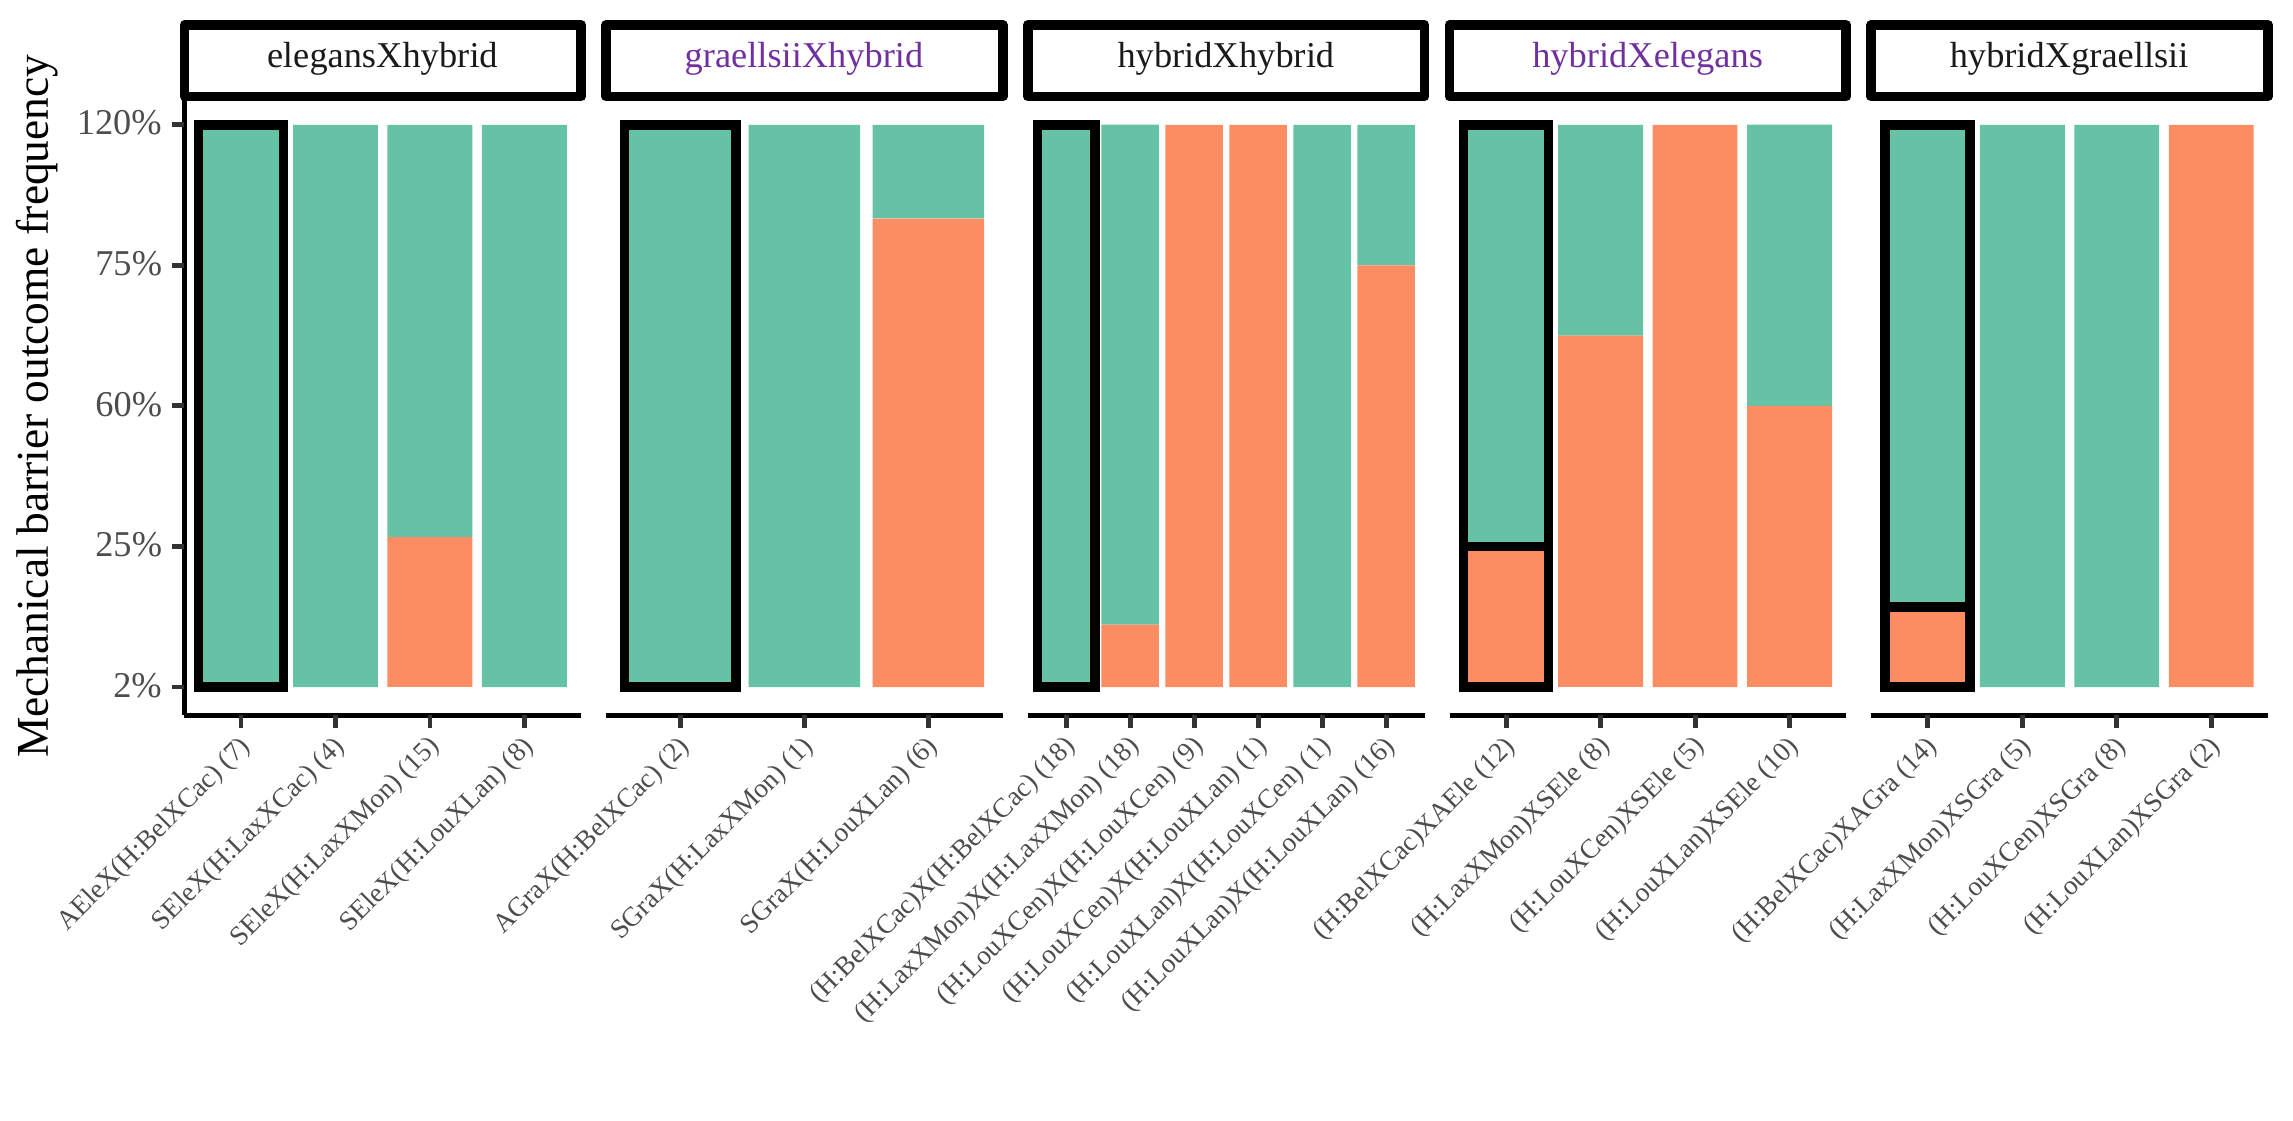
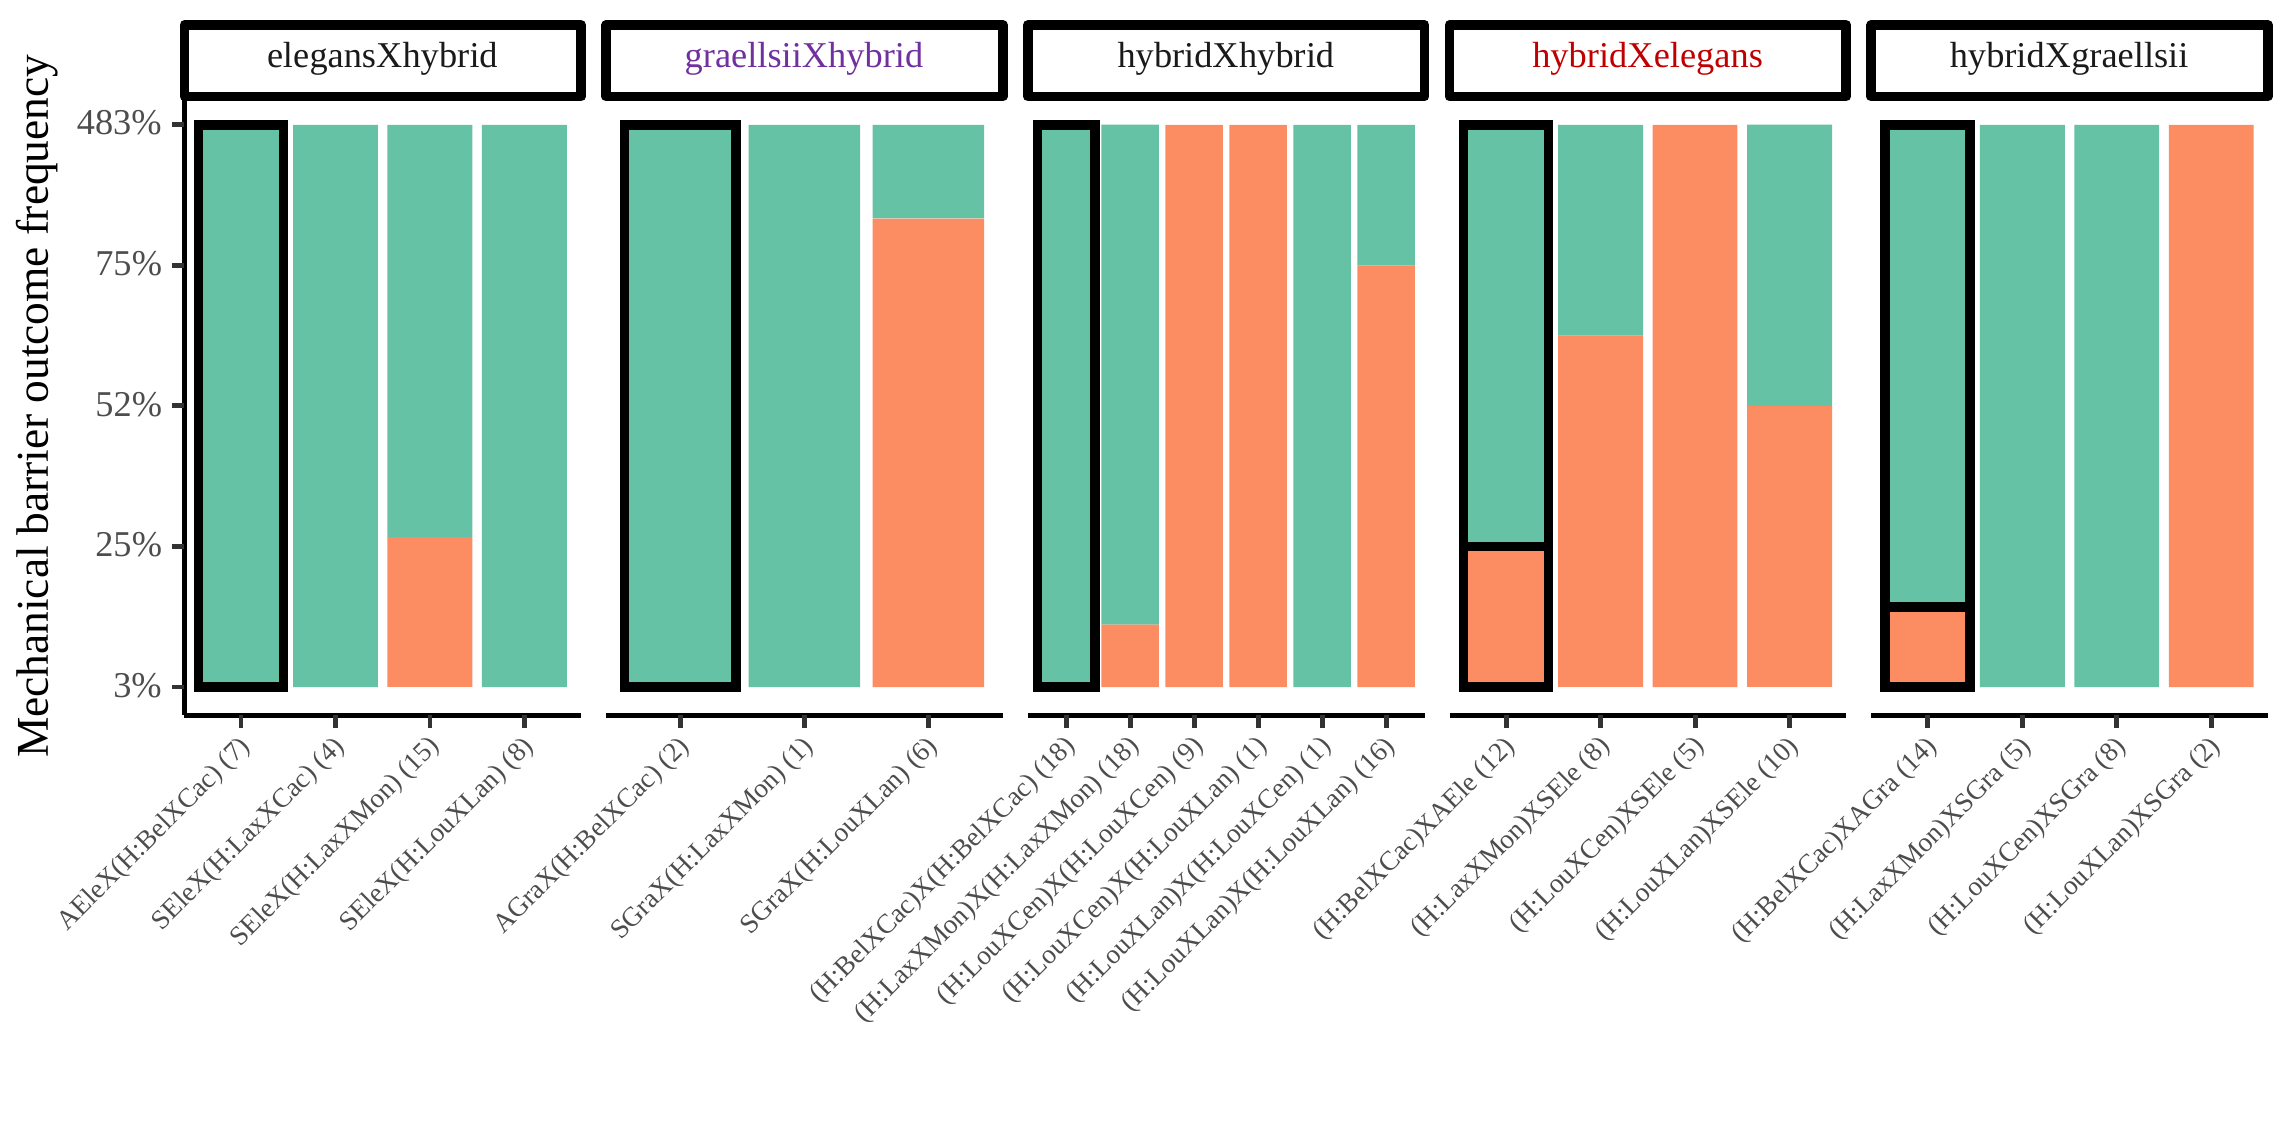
hybridXelegans colour: purple -> red (1648, 55)
120%: 120% -> 483% (119, 123)
60%: 60% -> 52% (129, 404)
2%: 2% -> 3% (138, 685)
